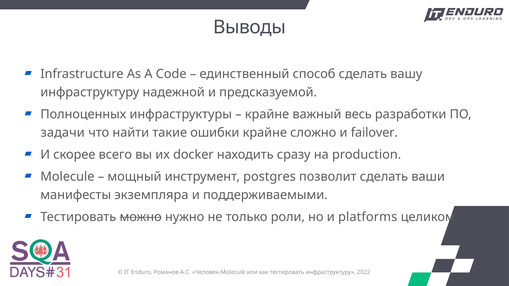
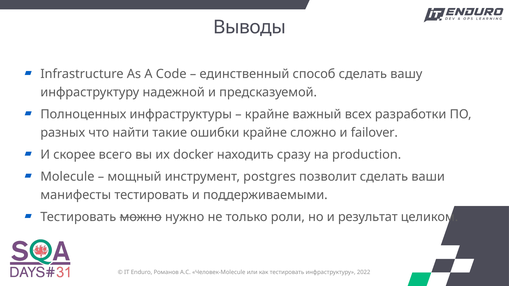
весь: весь -> всех (358, 114)
задачи: задачи -> разных (63, 133)
манифесты экземпляра: экземпляра -> тестировать (152, 195)
platforms: platforms -> результат (368, 217)
